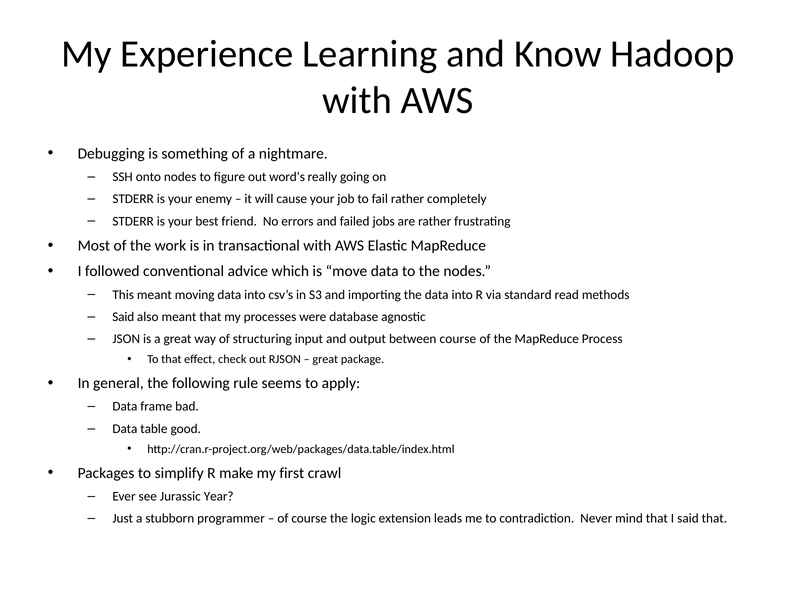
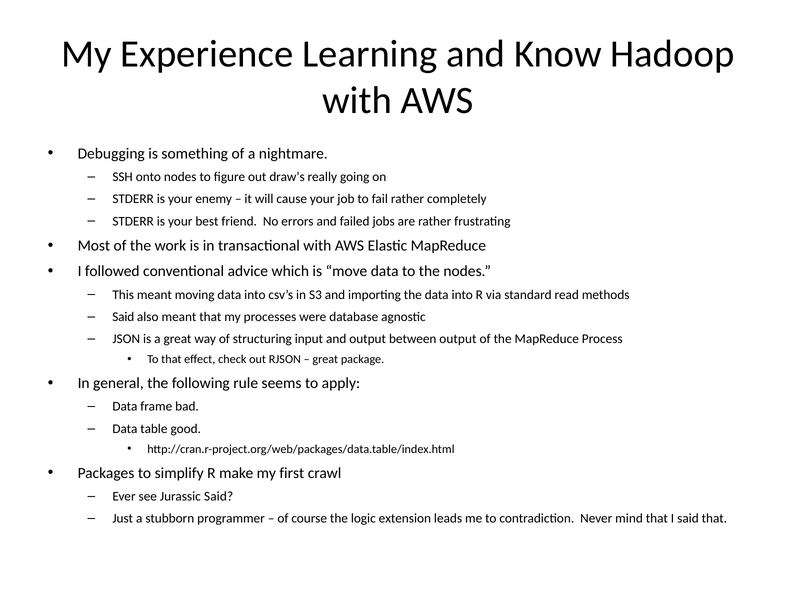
word’s: word’s -> draw’s (287, 177)
between course: course -> output (458, 339)
Jurassic Year: Year -> Said (219, 496)
